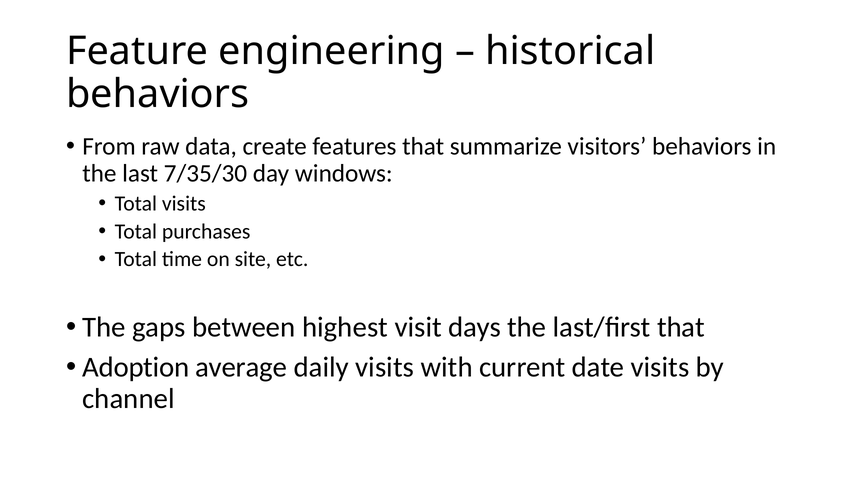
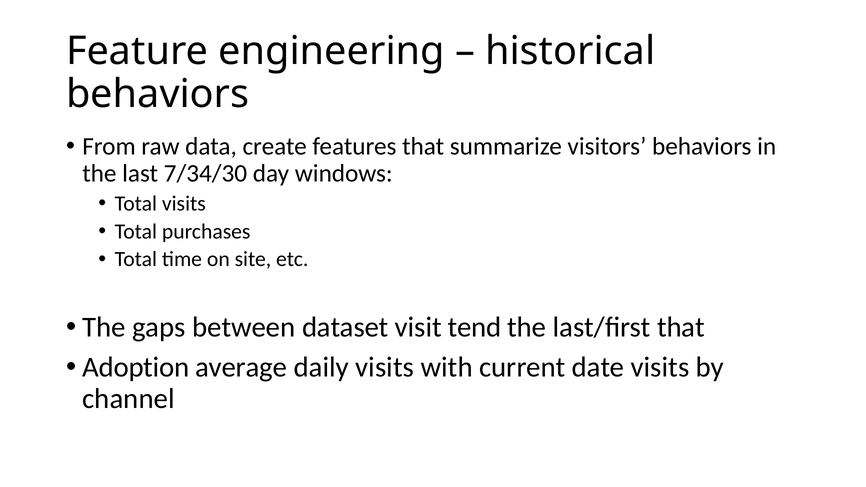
7/35/30: 7/35/30 -> 7/34/30 (205, 174)
highest: highest -> dataset (345, 327)
days: days -> tend (475, 327)
